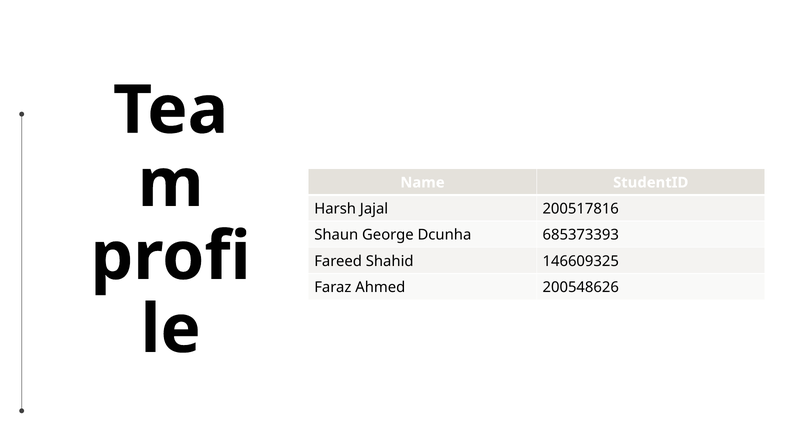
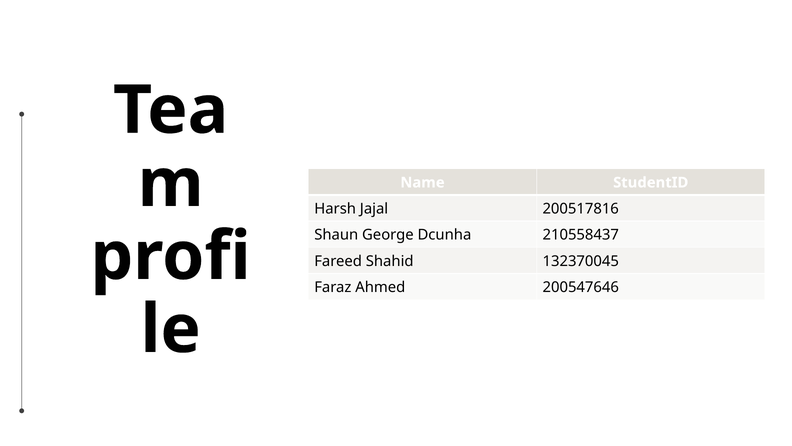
685373393: 685373393 -> 210558437 (581, 235)
146609325: 146609325 -> 132370045 (581, 261)
200548626: 200548626 -> 200547646 (581, 287)
